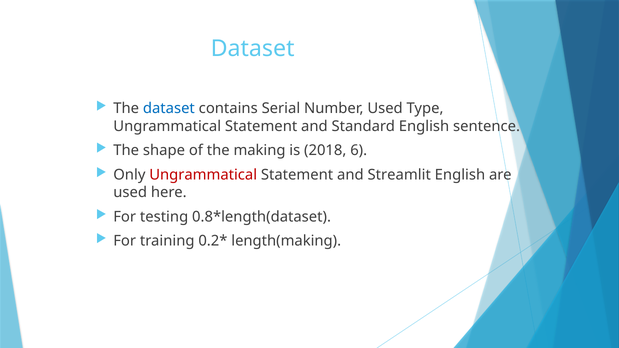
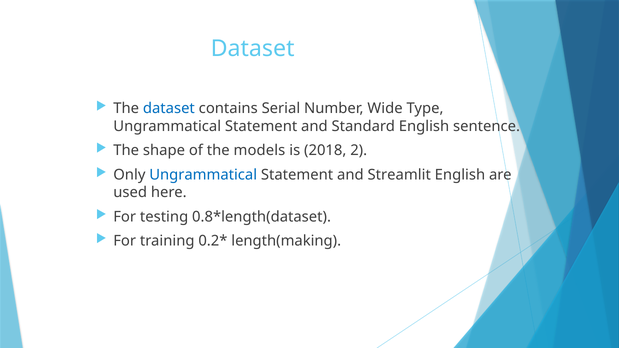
Number Used: Used -> Wide (385, 109)
making: making -> models (259, 151)
6: 6 -> 2 (359, 151)
Ungrammatical colour: red -> blue (203, 175)
